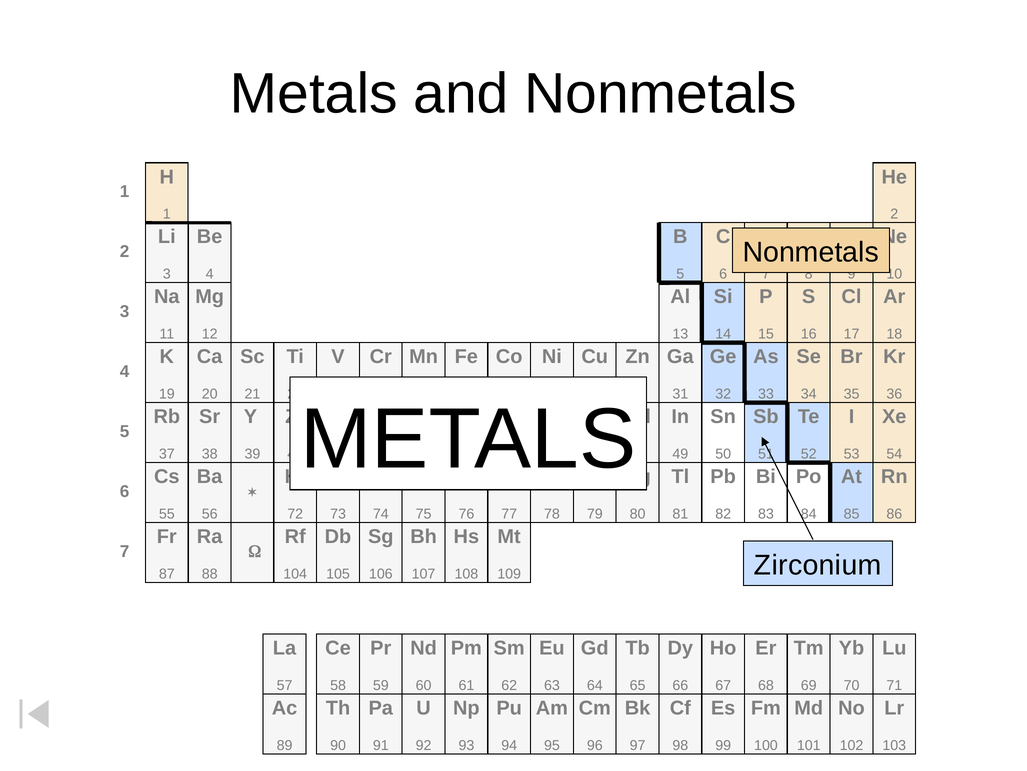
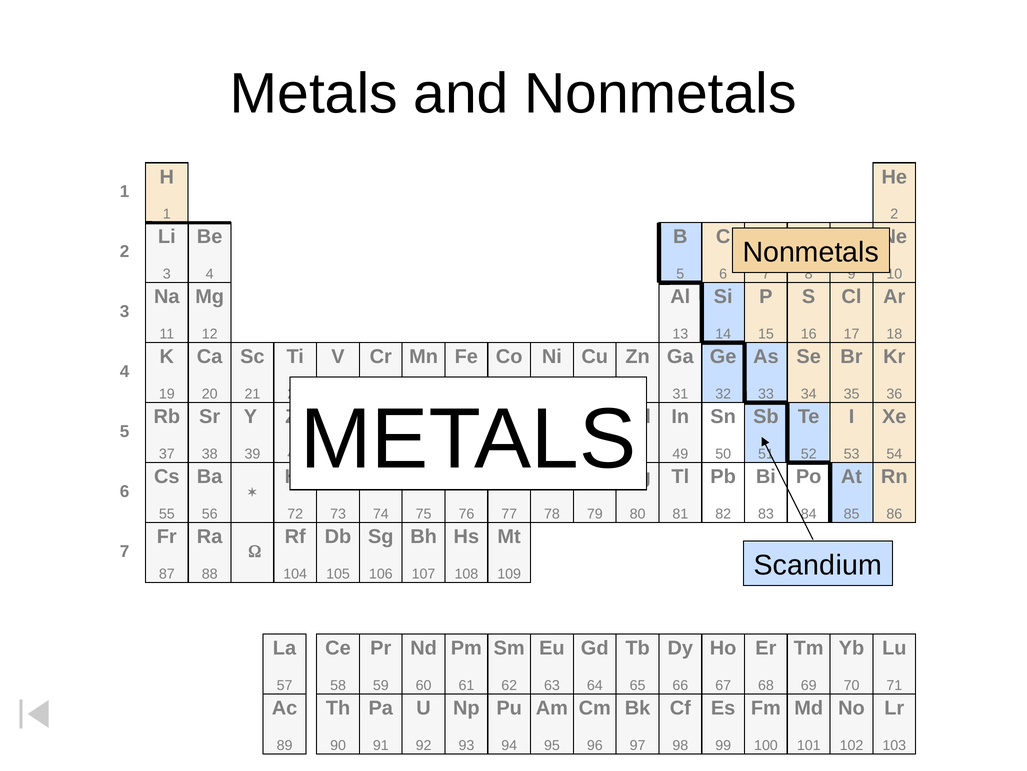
Zirconium: Zirconium -> Scandium (818, 565)
